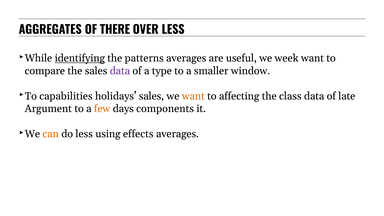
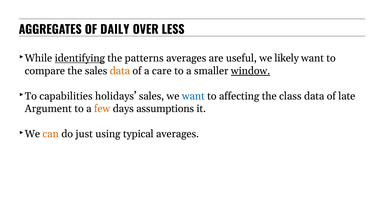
THERE: THERE -> DAILY (115, 30)
week: week -> likely (287, 58)
data colour: purple -> orange (120, 71)
type: type -> care (162, 71)
window underline: none -> present (251, 71)
want colour: orange -> blue (193, 96)
components: components -> assumptions (165, 109)
do less: less -> just (84, 134)
effects: effects -> typical (138, 134)
